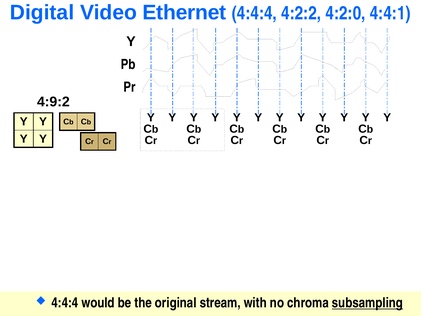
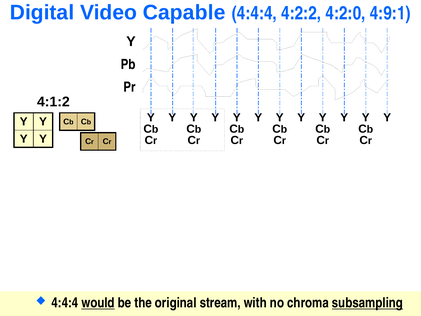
Ethernet: Ethernet -> Capable (184, 13)
4:4:1: 4:4:1 -> 4:9:1 (390, 13)
4:9:2: 4:9:2 -> 4:1:2 (53, 102)
would underline: none -> present (98, 303)
